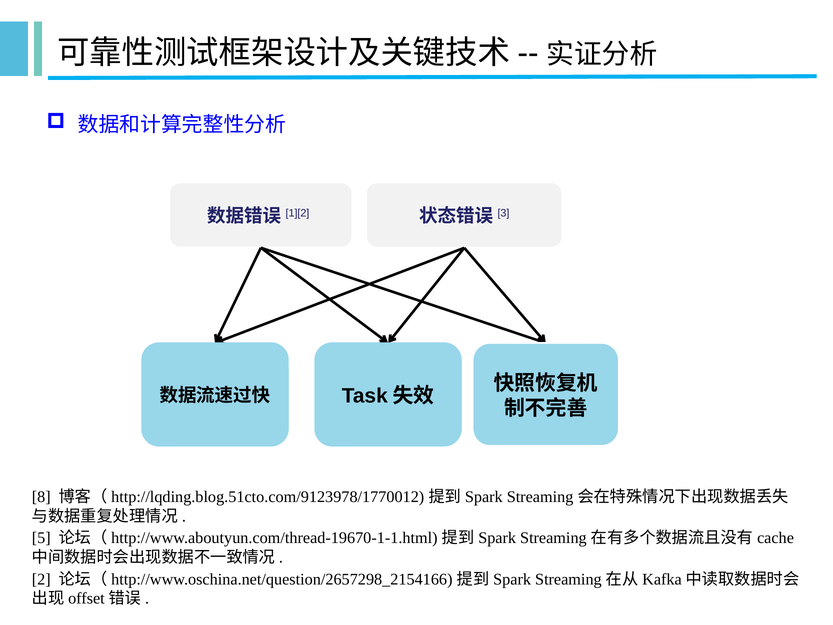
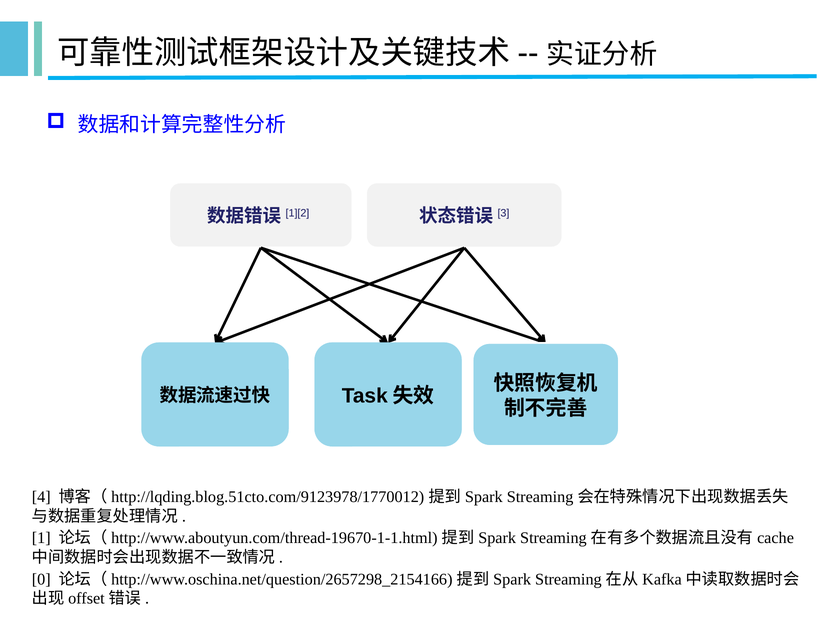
8: 8 -> 4 (41, 497)
5: 5 -> 1 (41, 538)
2: 2 -> 0 (41, 579)
